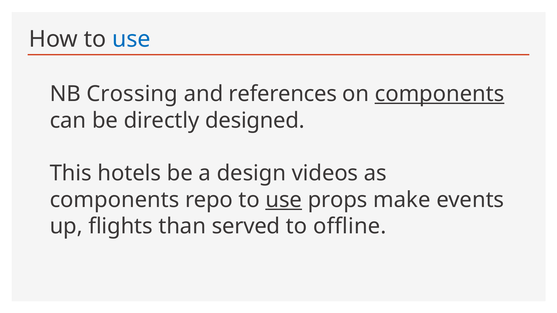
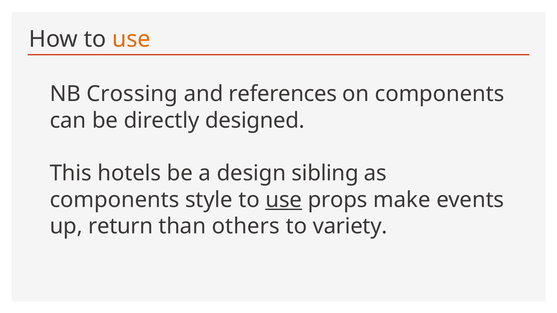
use colour: blue -> orange (132, 39)
components underline: present -> none (440, 94)
videos: videos -> sibling (325, 173)
repo: repo -> style (209, 200)
flights: flights -> return (121, 226)
served: served -> others (246, 226)
offline: offline -> variety (350, 226)
